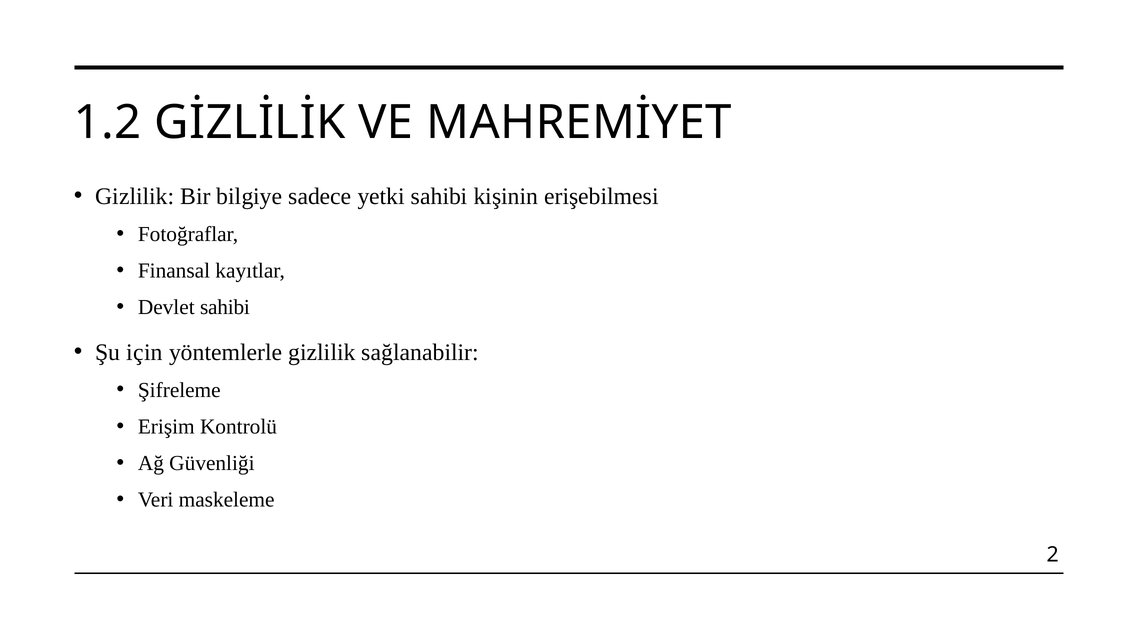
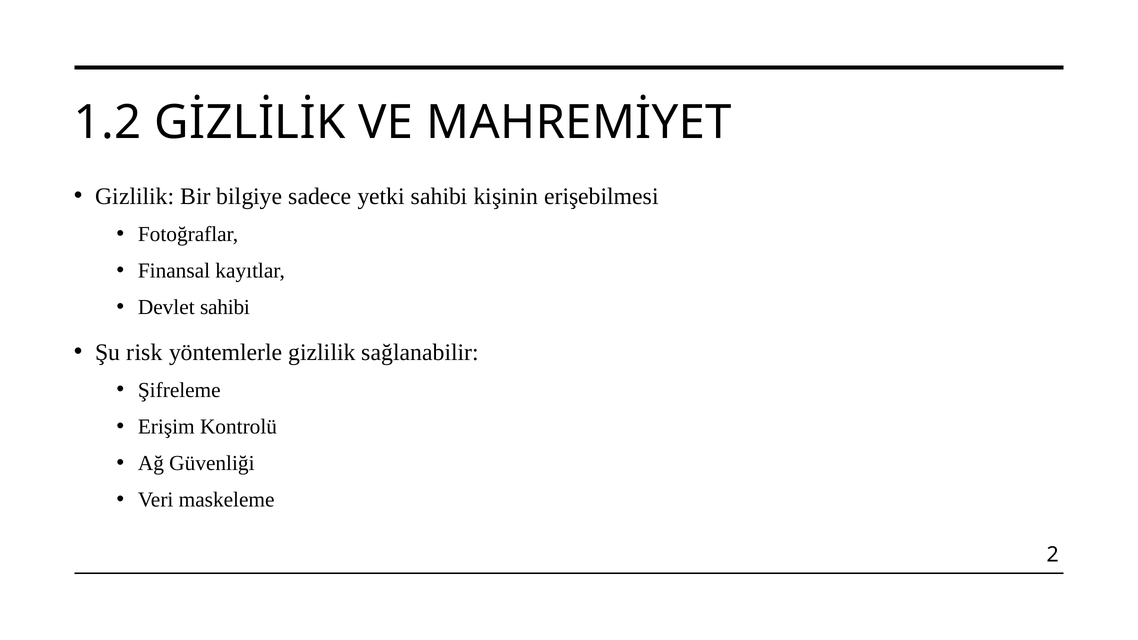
için: için -> risk (145, 352)
